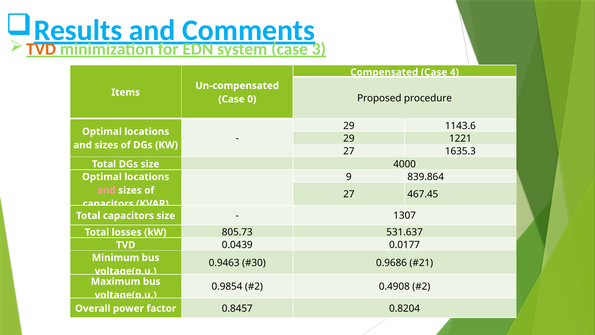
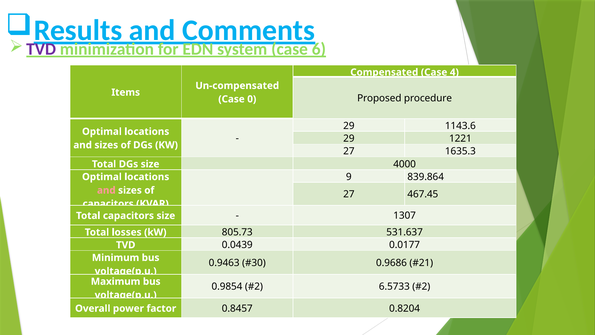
TVD colour: orange -> purple (41, 49)
3: 3 -> 6 (319, 49)
0.4908: 0.4908 -> 6.5733 (394, 286)
